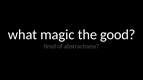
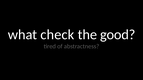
magic: magic -> check (57, 35)
